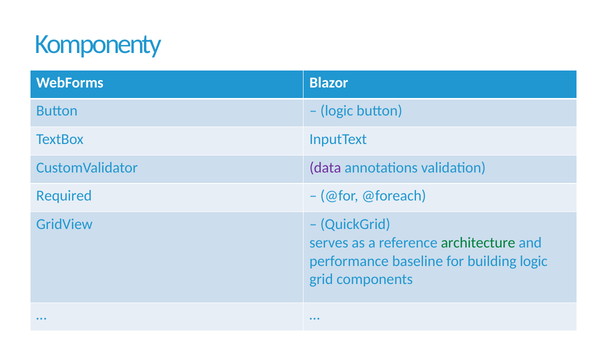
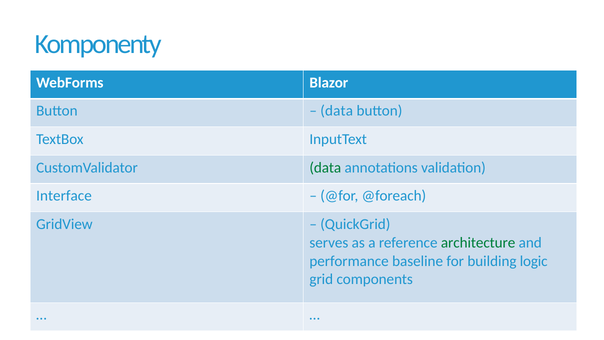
logic: logic -> data (337, 111)
data colour: purple -> green (325, 167)
Required: Required -> Interface (64, 196)
